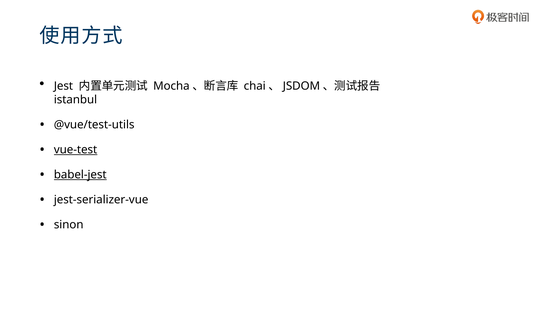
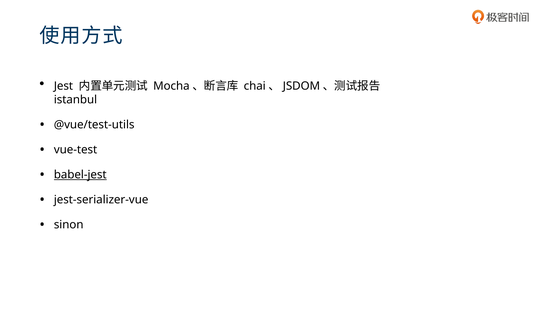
vue-test underline: present -> none (76, 150)
